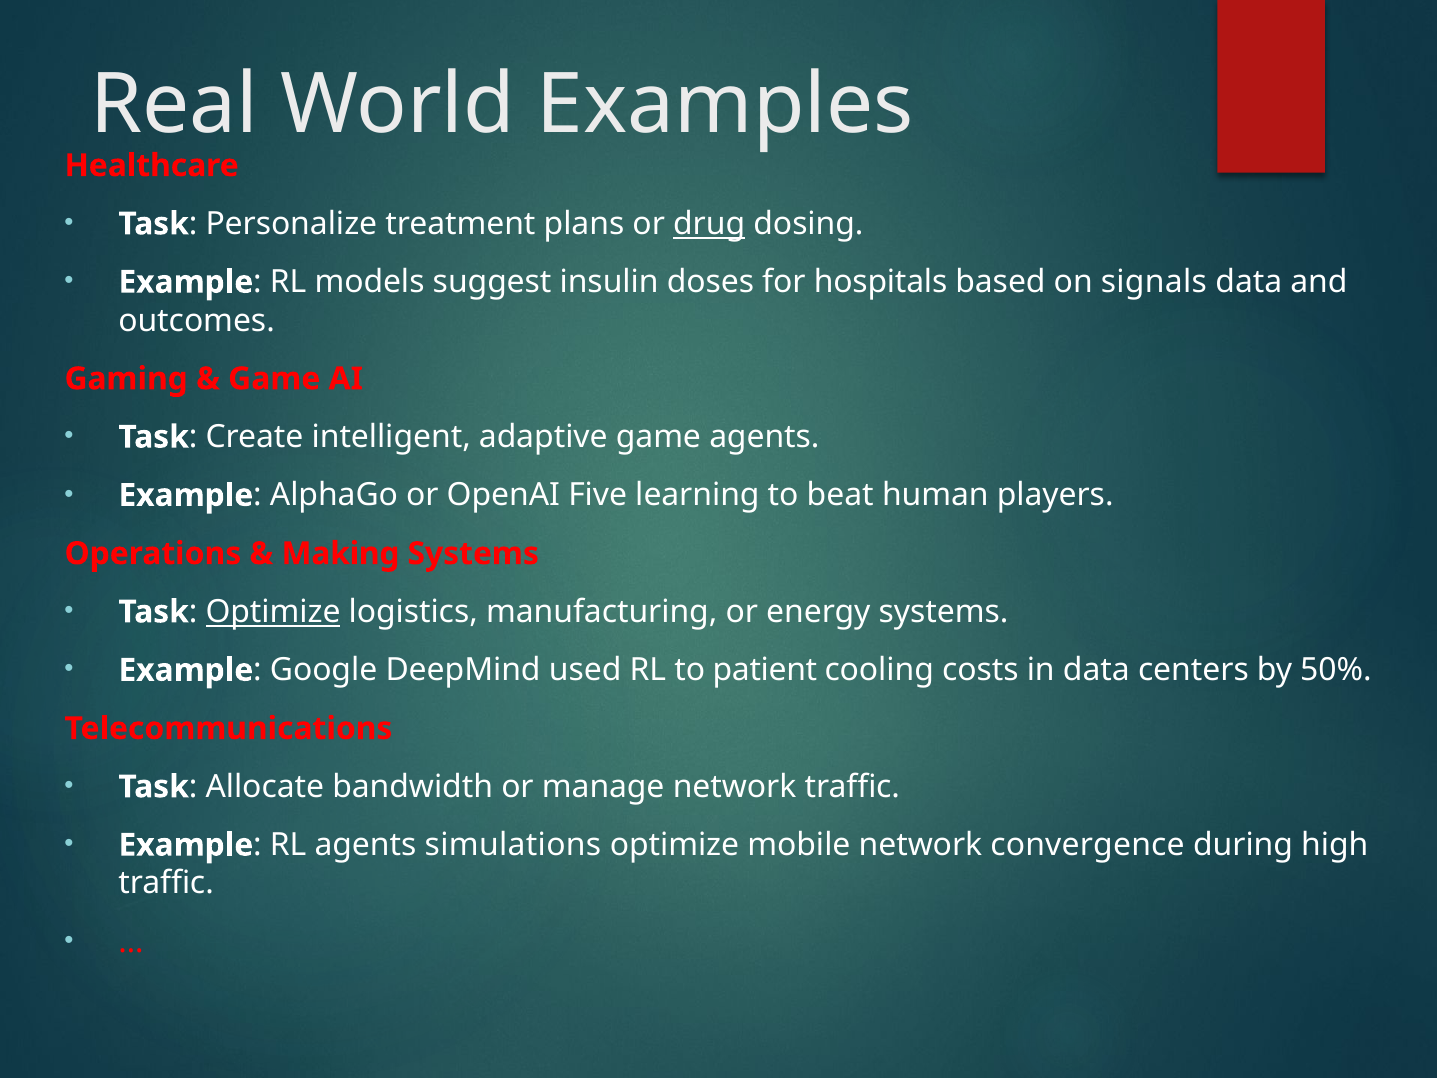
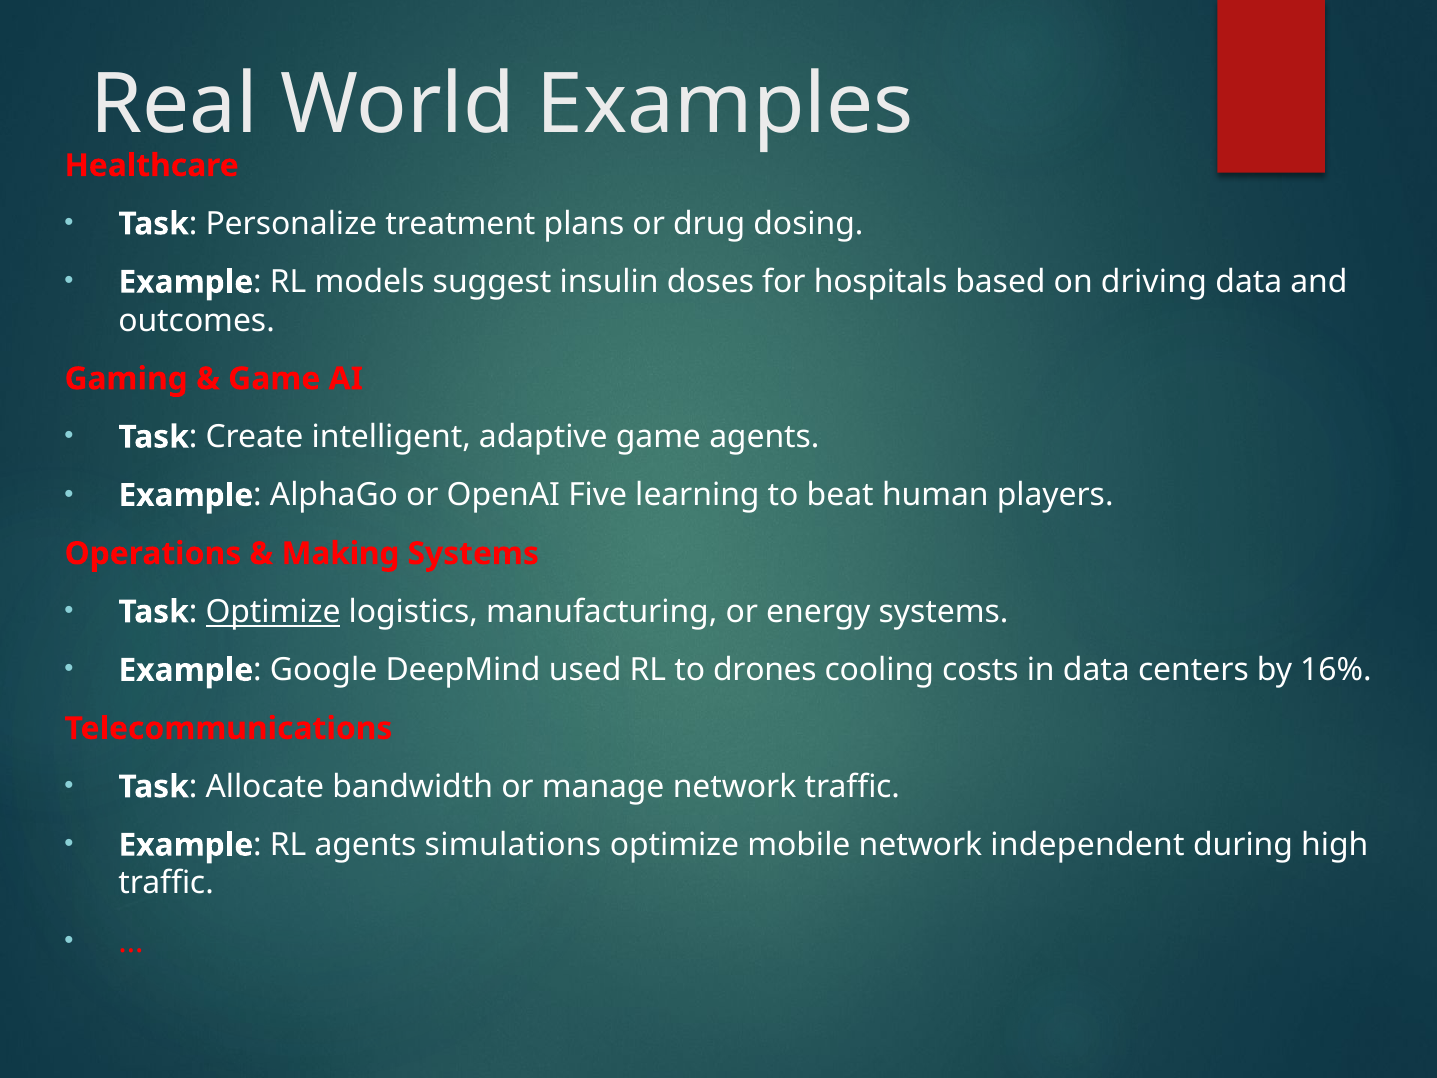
drug underline: present -> none (709, 224)
signals: signals -> driving (1154, 282)
patient: patient -> drones (765, 670)
50%: 50% -> 16% (1336, 670)
convergence: convergence -> independent (1087, 845)
